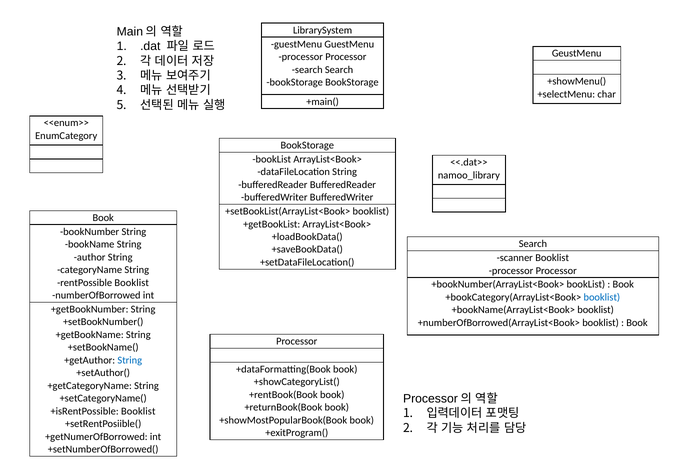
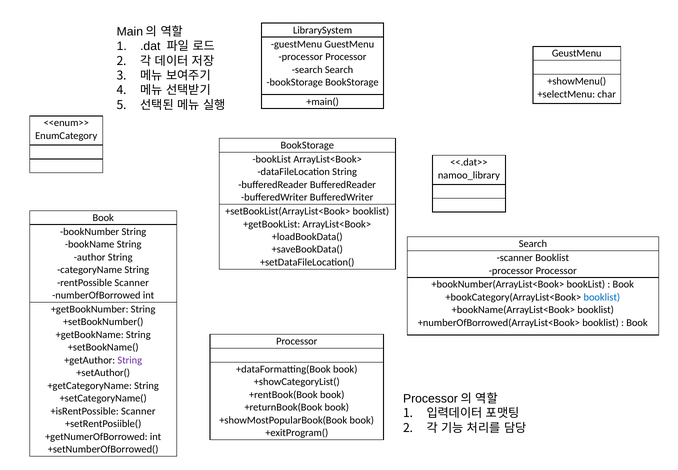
rentPossible Booklist: Booklist -> Scanner (132, 282)
String colour: blue -> purple (130, 360)
+isRentPossible Booklist: Booklist -> Scanner (138, 411)
